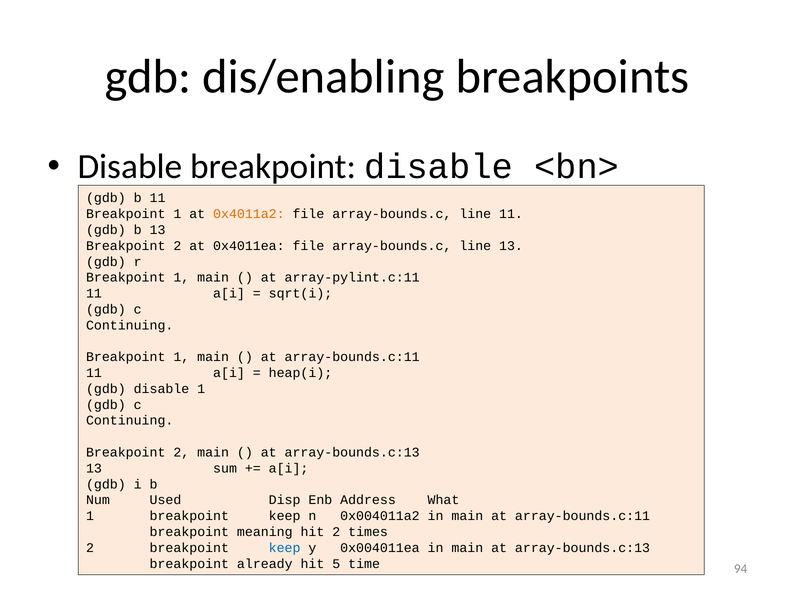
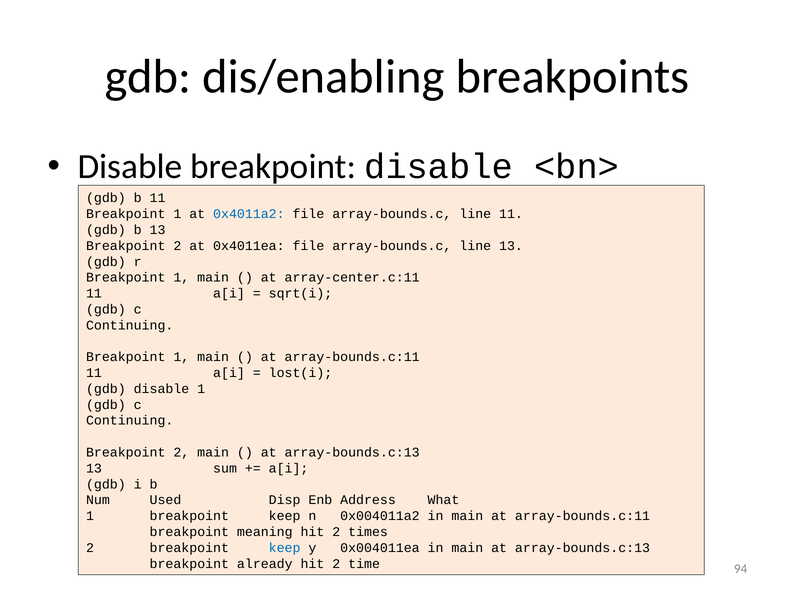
0x4011a2 colour: orange -> blue (249, 214)
array-pylint.c:11: array-pylint.c:11 -> array-center.c:11 (352, 278)
heap(i: heap(i -> lost(i (300, 373)
already hit 5: 5 -> 2 (336, 564)
